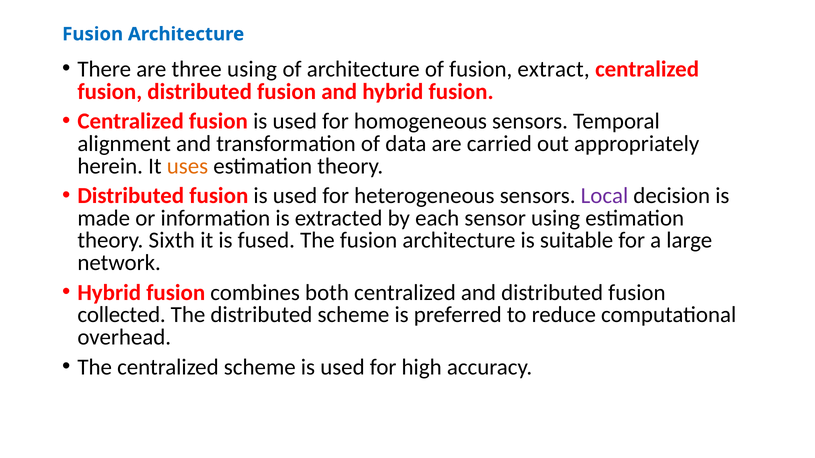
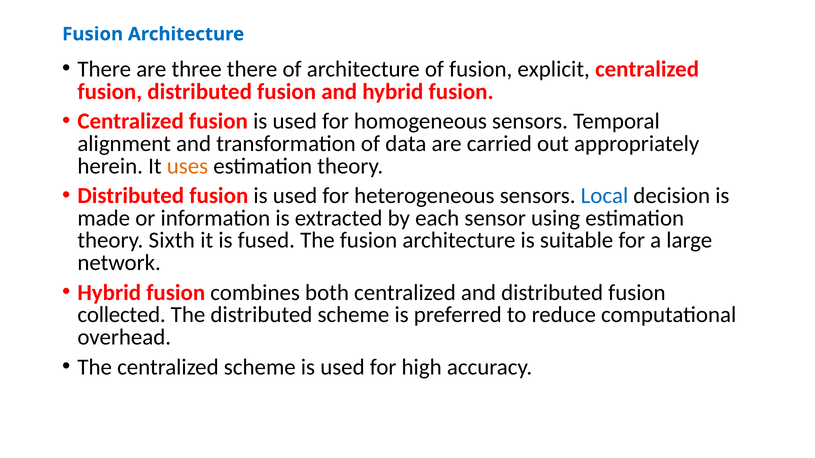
three using: using -> there (252, 69)
extract: extract -> explicit (554, 69)
Local colour: purple -> blue (604, 196)
